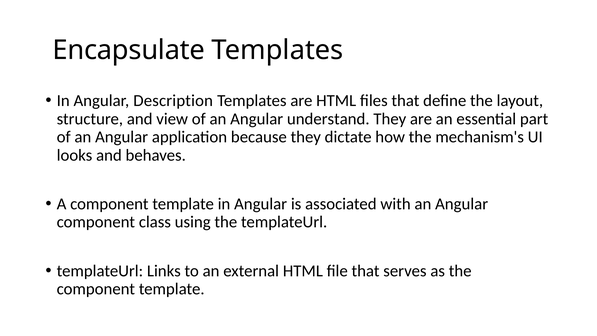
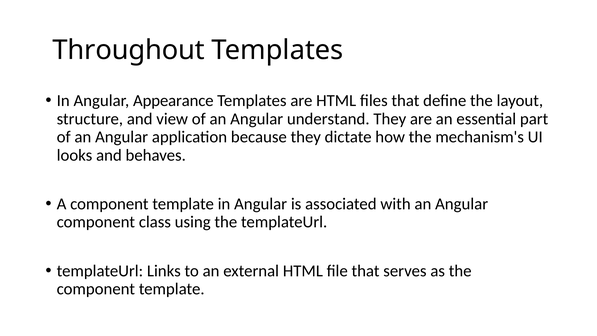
Encapsulate: Encapsulate -> Throughout (129, 50)
Description: Description -> Appearance (173, 101)
